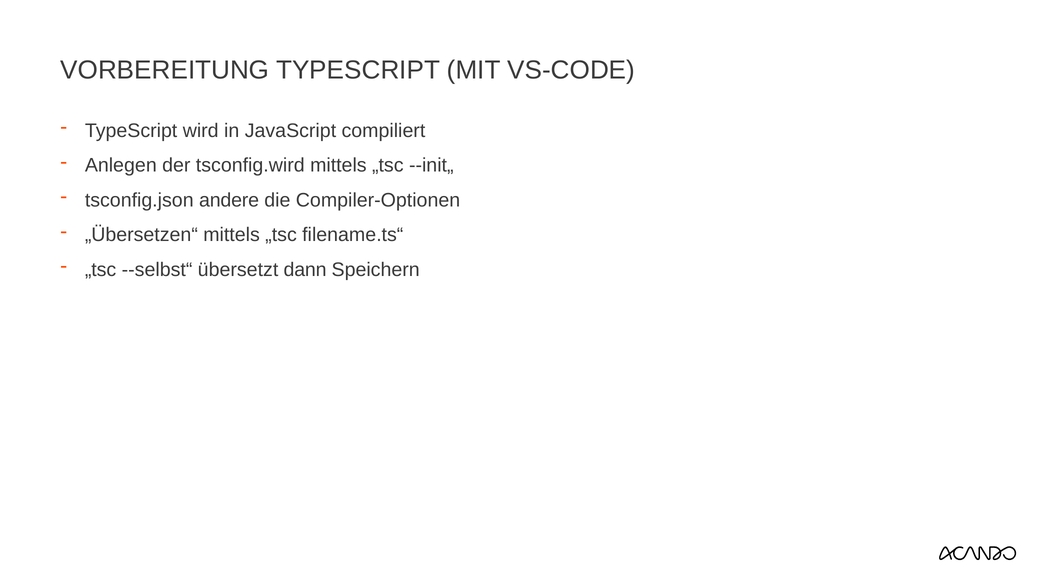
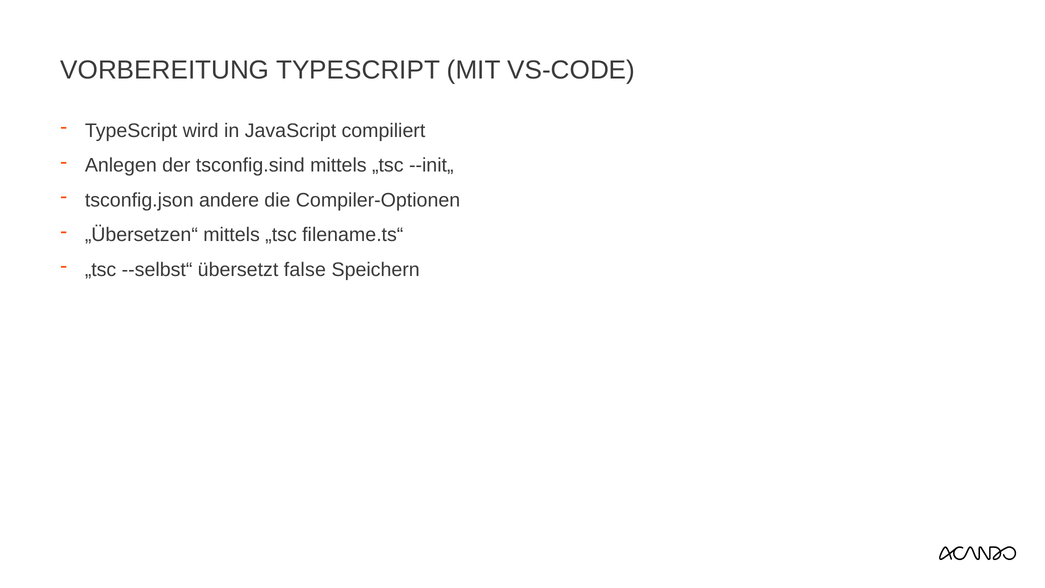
tsconfig.wird: tsconfig.wird -> tsconfig.sind (250, 165)
dann: dann -> false (305, 270)
